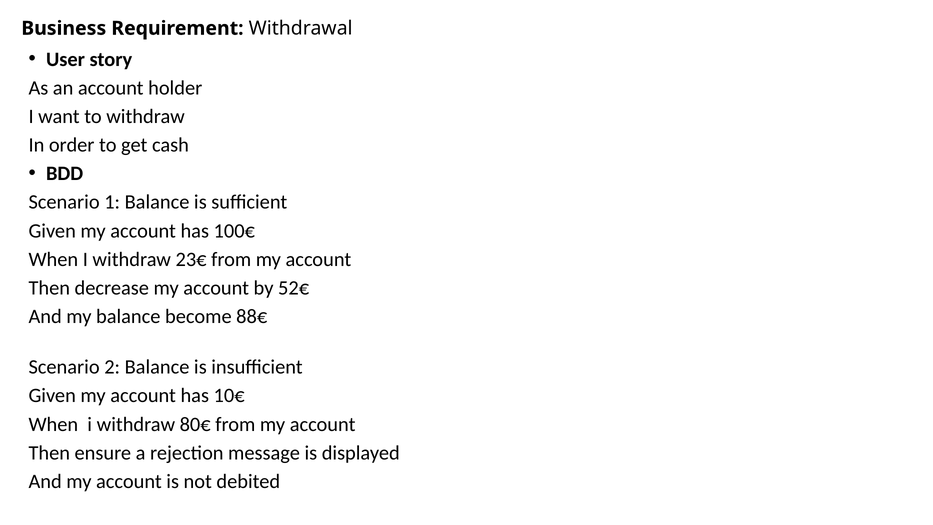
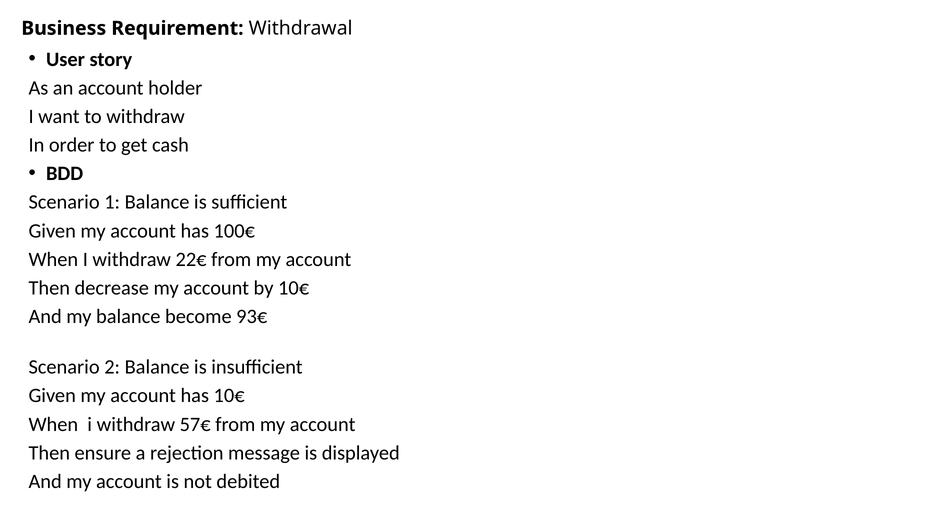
23€: 23€ -> 22€ (191, 259)
by 52€: 52€ -> 10€ (294, 288)
88€: 88€ -> 93€ (252, 316)
80€: 80€ -> 57€ (195, 424)
